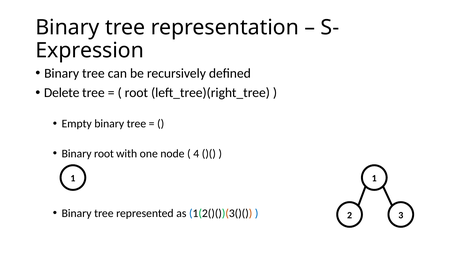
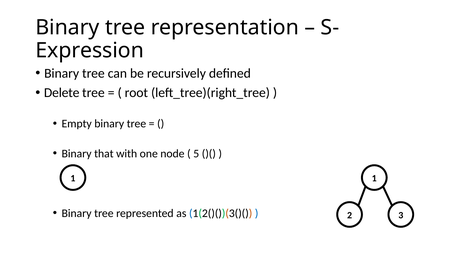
Binary root: root -> that (104, 154)
4: 4 -> 5 (196, 154)
